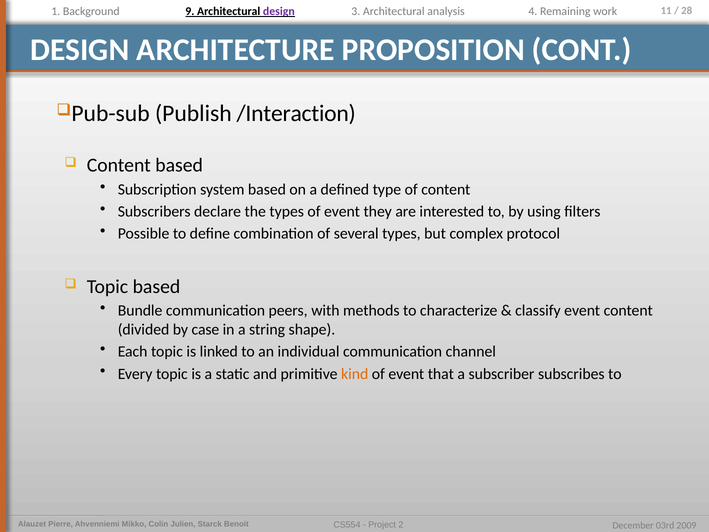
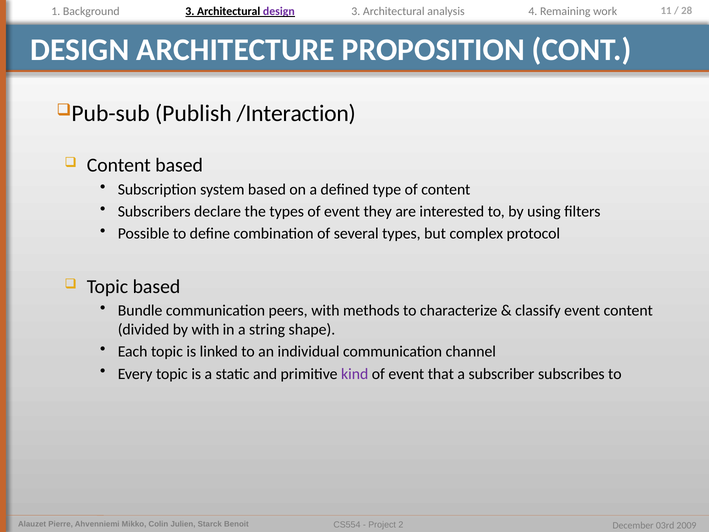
Background 9: 9 -> 3 (190, 11)
by case: case -> with (205, 330)
kind colour: orange -> purple (355, 374)
